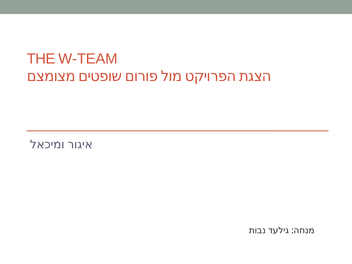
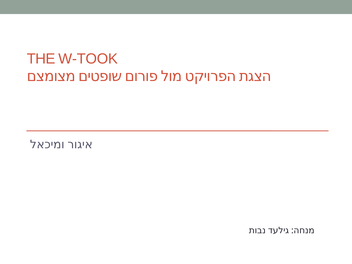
W-TEAM: W-TEAM -> W-TOOK (88, 59)
